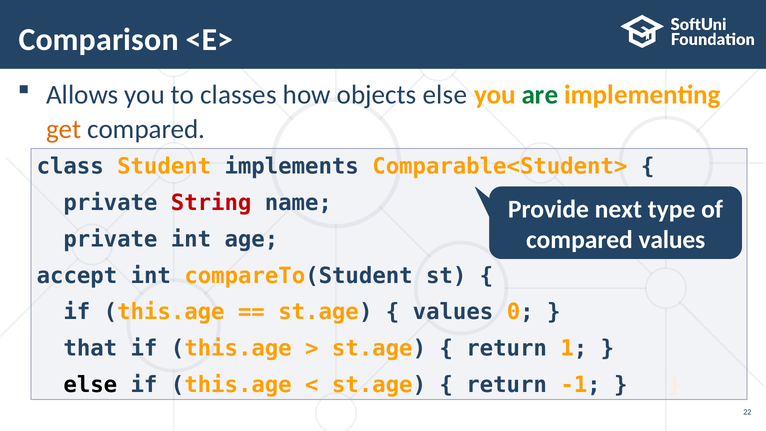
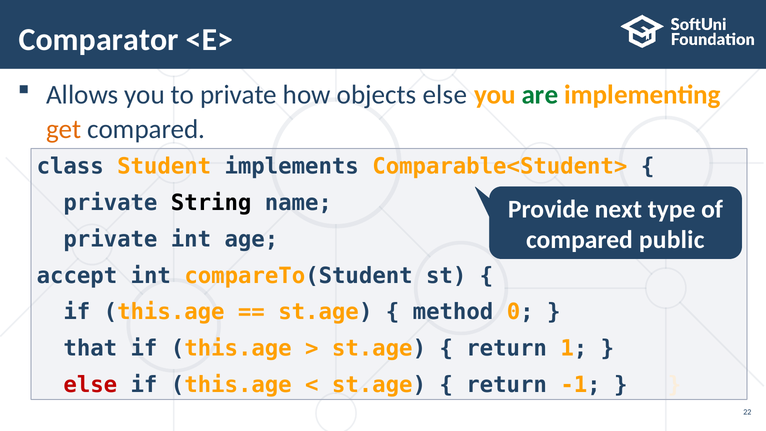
Comparison: Comparison -> Comparator (99, 40)
to classes: classes -> private (239, 95)
String colour: red -> black (211, 203)
compared values: values -> public (672, 240)
values: values -> method (453, 312)
else colour: black -> red (90, 385)
